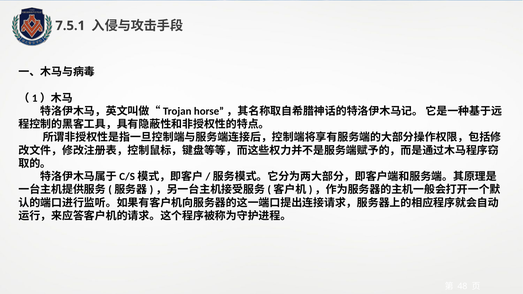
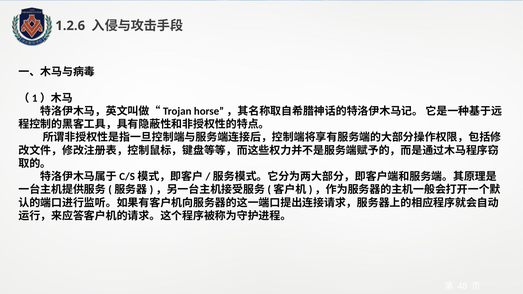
7.5.1: 7.5.1 -> 1.2.6 (70, 26)
